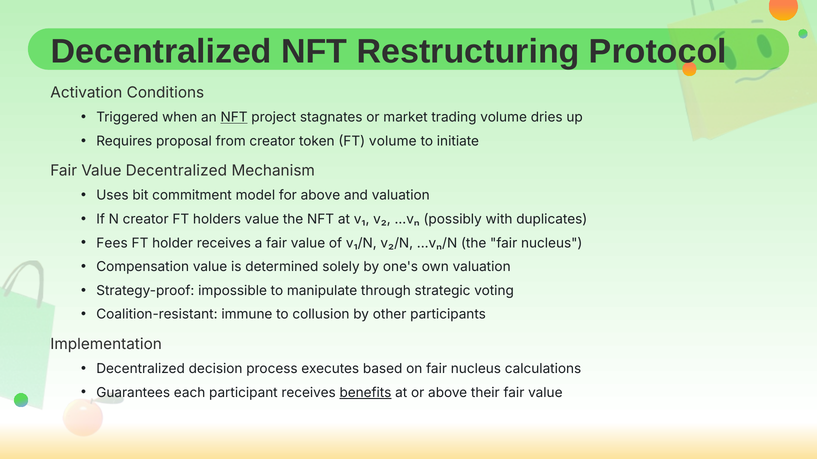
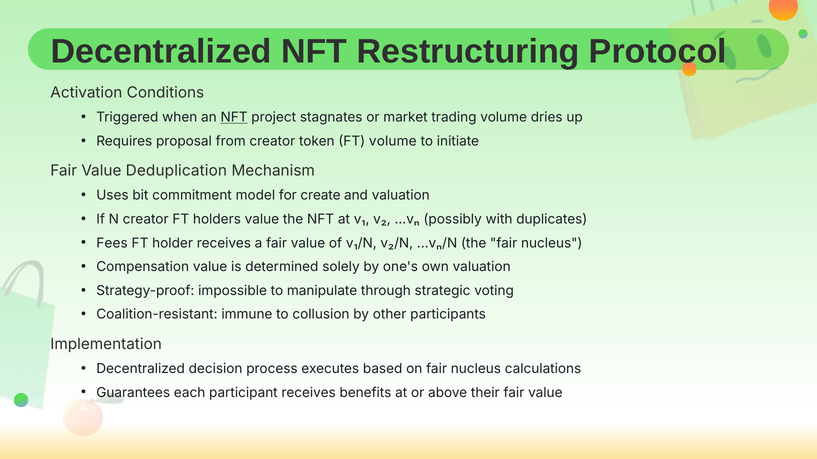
Value Decentralized: Decentralized -> Deduplication (176, 171)
for above: above -> create (321, 196)
benefits underline: present -> none (365, 393)
